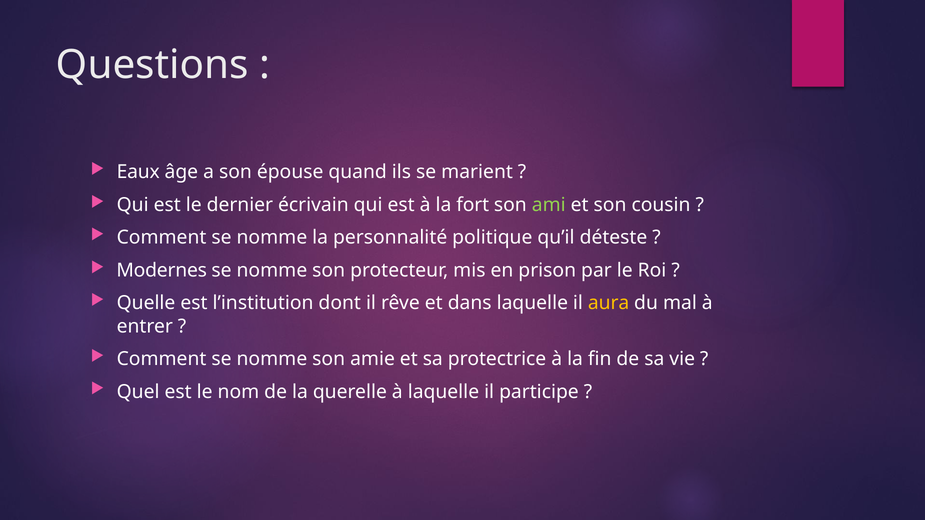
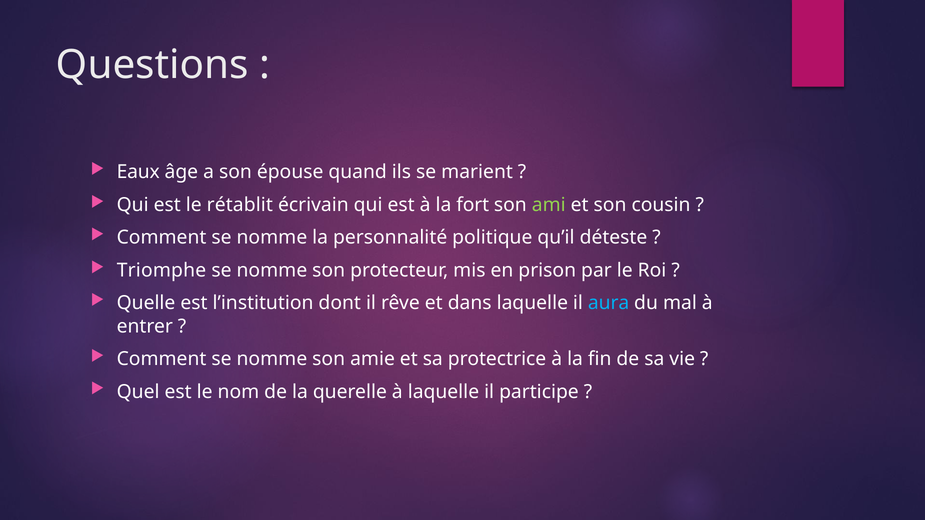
dernier: dernier -> rétablit (240, 205)
Modernes: Modernes -> Triomphe (161, 270)
aura colour: yellow -> light blue (609, 303)
